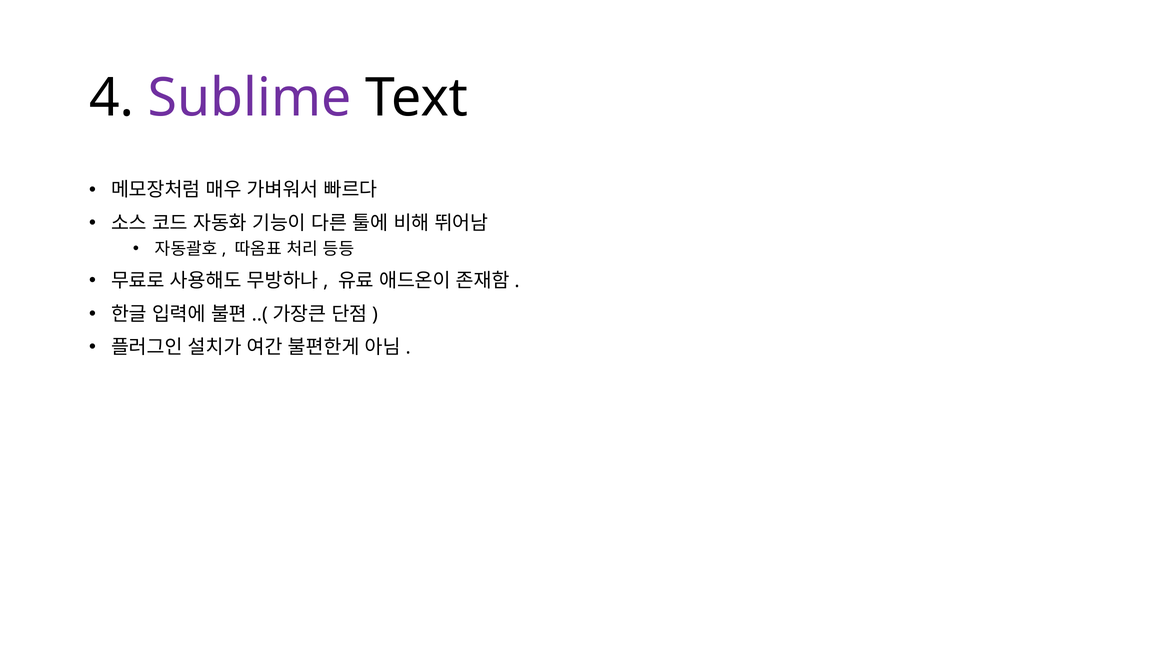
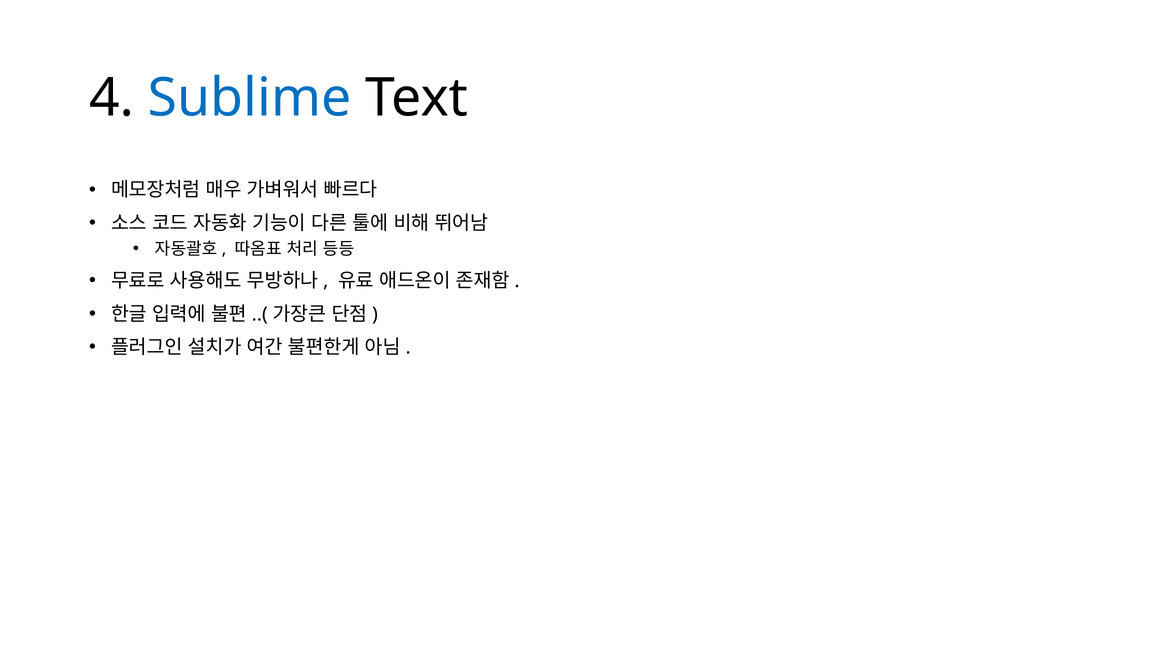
Sublime colour: purple -> blue (250, 98)
